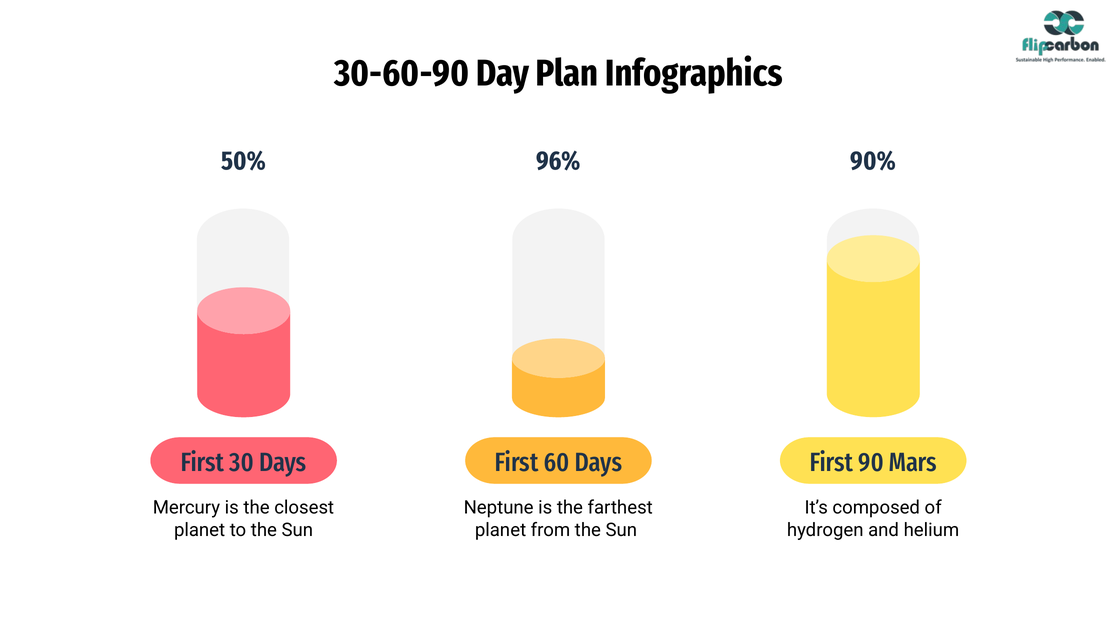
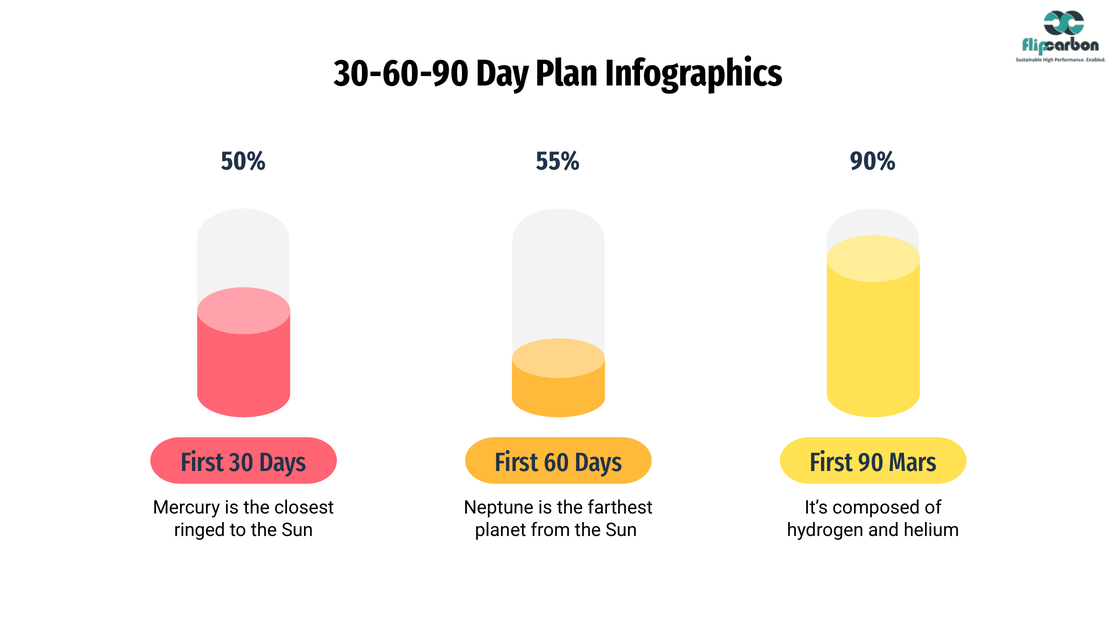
96%: 96% -> 55% (558, 161)
planet: planet -> ringed (200, 530)
